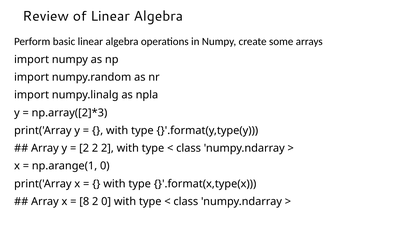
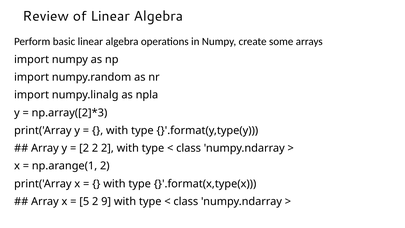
np.arange(1 0: 0 -> 2 (105, 166)
8: 8 -> 5 (84, 201)
2 0: 0 -> 9 (106, 201)
